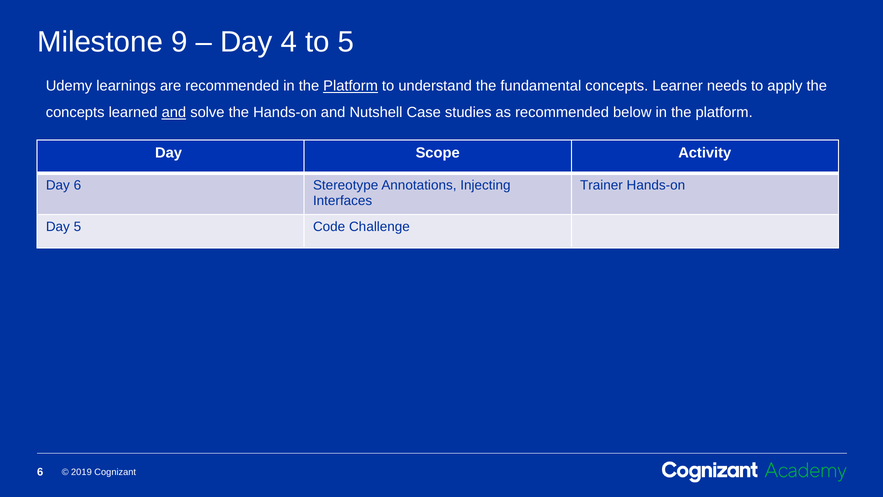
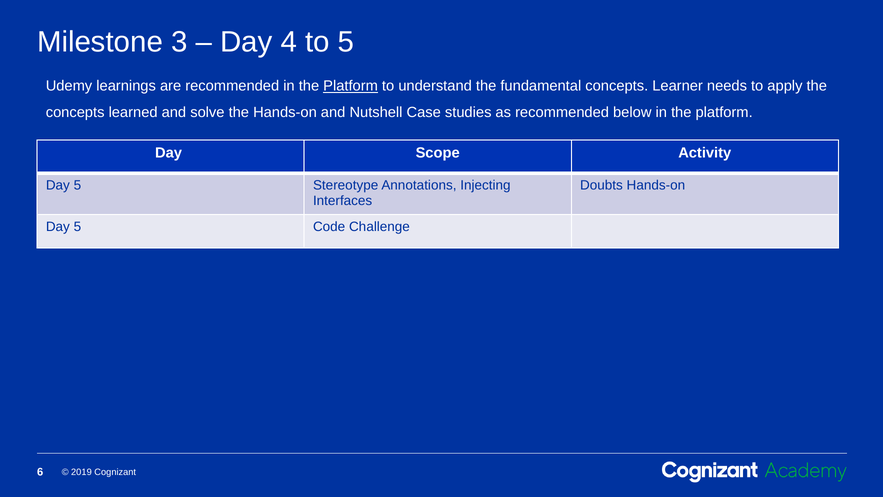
9: 9 -> 3 (179, 42)
and underline: present -> none (174, 112)
6: 6 -> 5 (77, 185)
Trainer: Trainer -> Doubts (601, 185)
